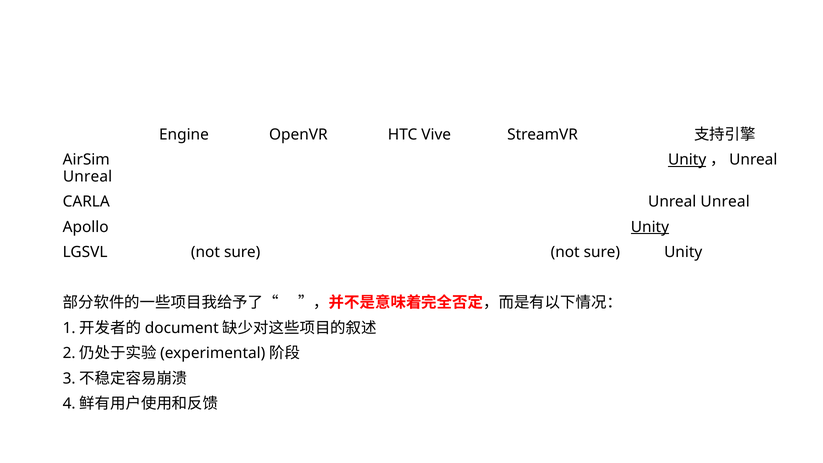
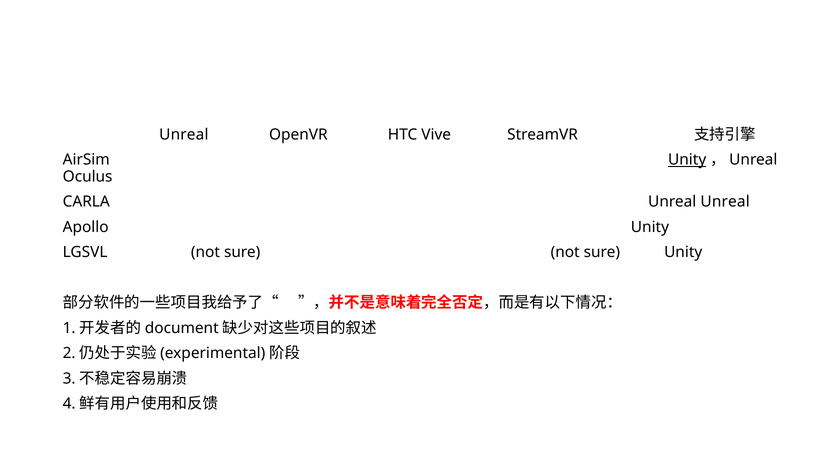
Engine: Engine -> Unreal (184, 135)
Unreal: Unreal -> Oculus (88, 176)
Unity underline: present -> none (650, 227)
